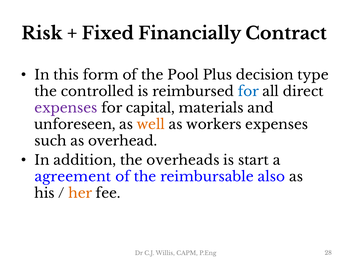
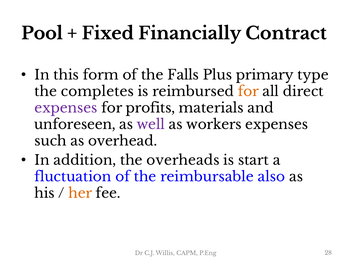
Risk: Risk -> Pool (42, 33)
Pool: Pool -> Falls (183, 75)
decision: decision -> primary (265, 75)
controlled: controlled -> completes (97, 91)
for colour: blue -> orange (248, 91)
capital: capital -> profits (150, 108)
well colour: orange -> purple (151, 124)
agreement: agreement -> fluctuation (73, 177)
